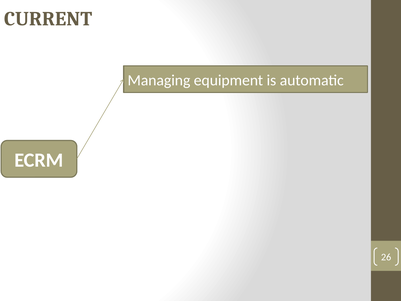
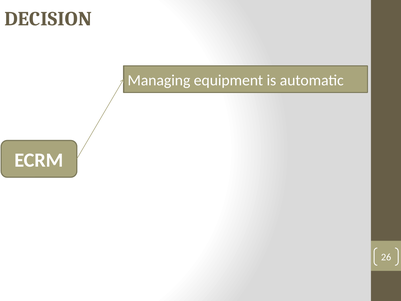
CURRENT: CURRENT -> DECISION (48, 19)
